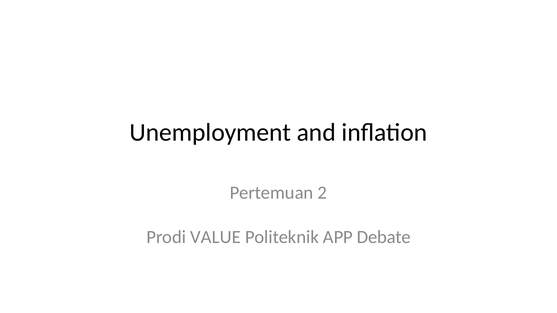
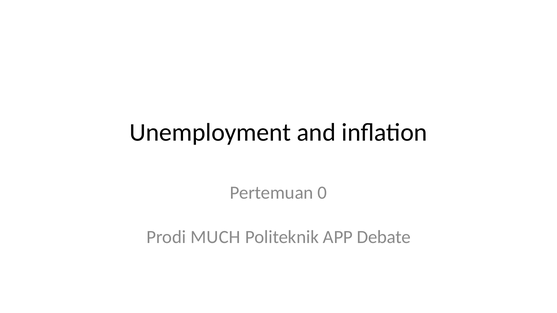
2: 2 -> 0 (322, 193)
VALUE: VALUE -> MUCH (216, 237)
